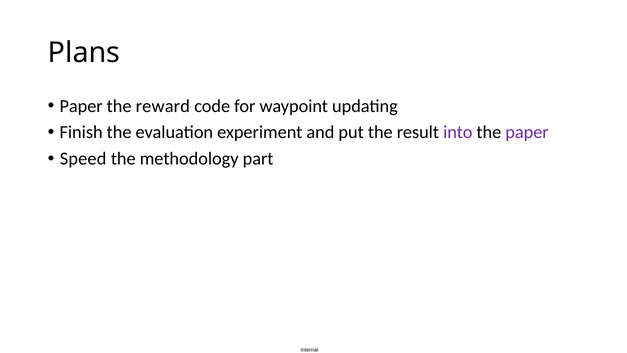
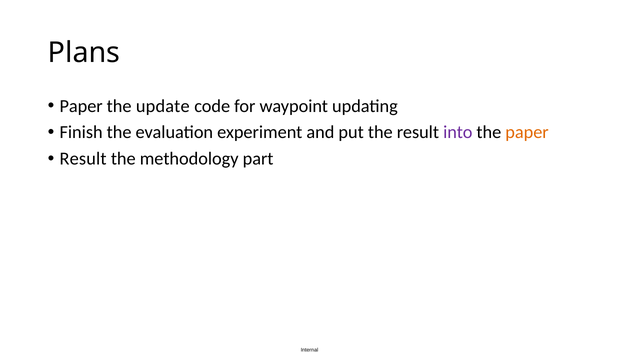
reward: reward -> update (163, 106)
paper colour: purple -> orange (527, 132)
Speed: Speed -> Result (83, 159)
